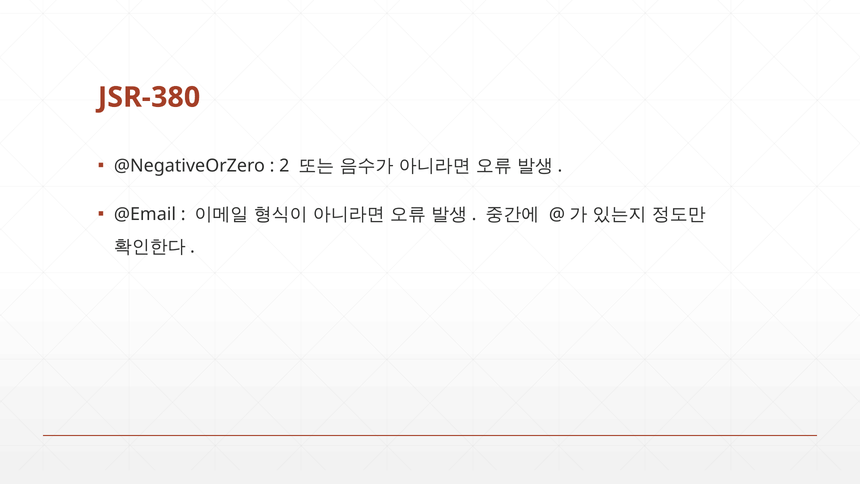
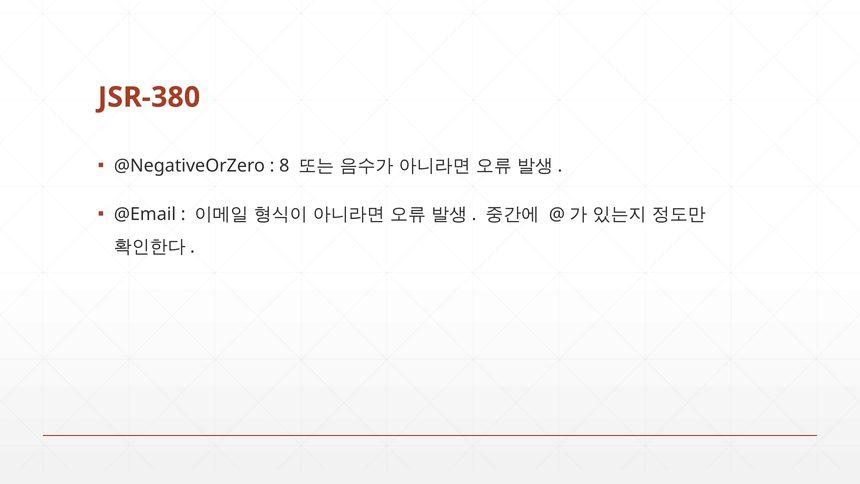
2: 2 -> 8 (284, 166)
